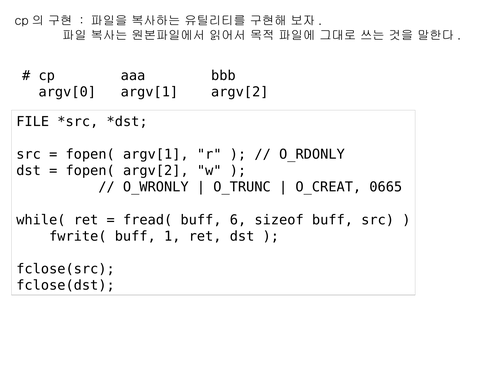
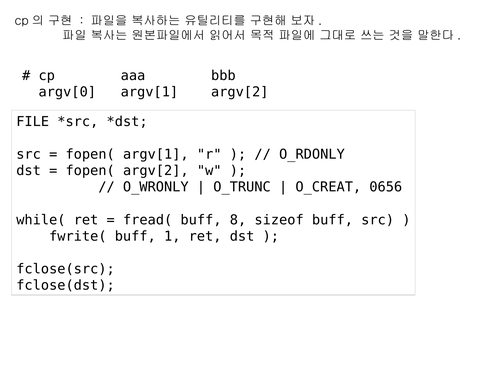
0665: 0665 -> 0656 (386, 187)
6: 6 -> 8 (238, 220)
